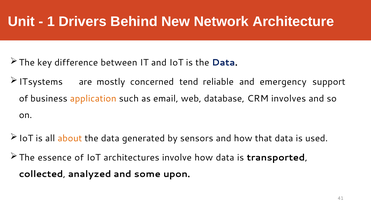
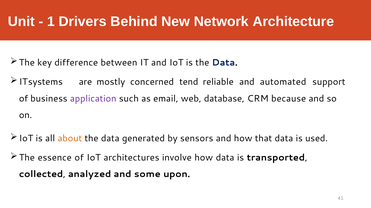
emergency: emergency -> automated (283, 82)
application colour: orange -> purple (93, 99)
involves: involves -> because (289, 99)
